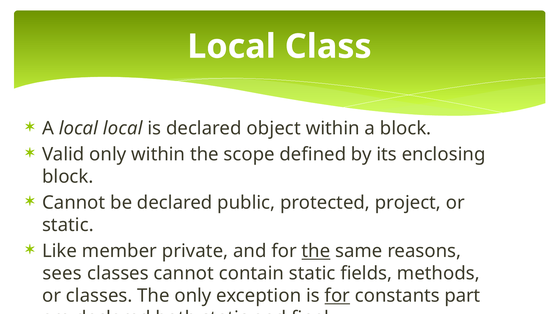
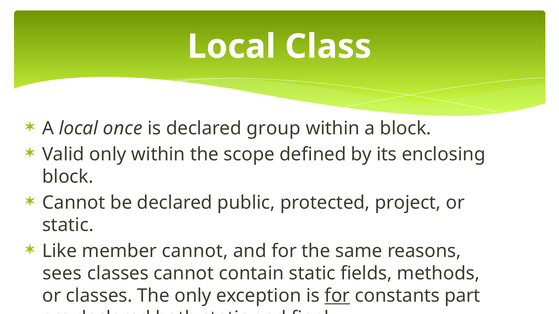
local local: local -> once (123, 128)
object: object -> group (274, 128)
member private: private -> cannot (195, 251)
the underline: present -> none (316, 251)
